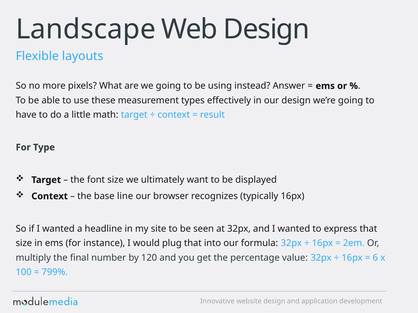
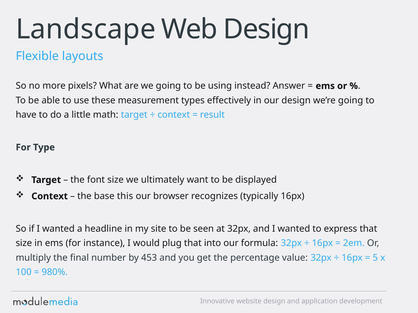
line: line -> this (125, 197)
120: 120 -> 453 (149, 258)
6: 6 -> 5 (375, 258)
799%: 799% -> 980% (55, 272)
